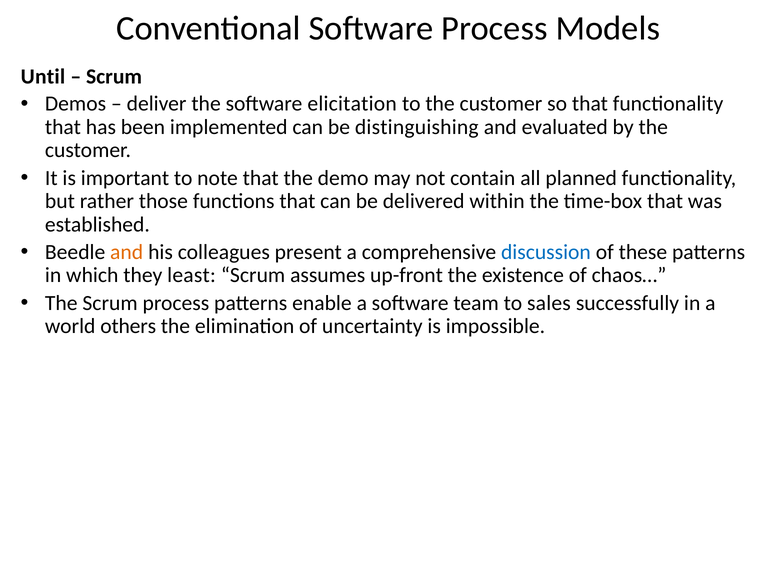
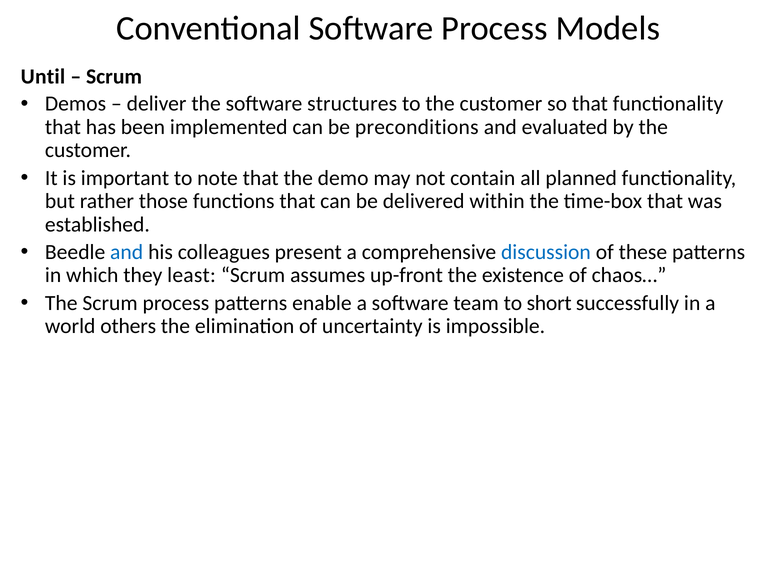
elicitation: elicitation -> structures (352, 104)
distinguishing: distinguishing -> preconditions (417, 127)
and colour: orange -> blue (127, 252)
sales: sales -> short (549, 303)
